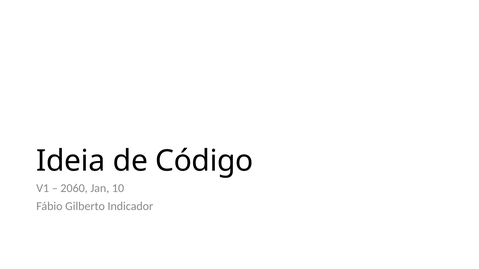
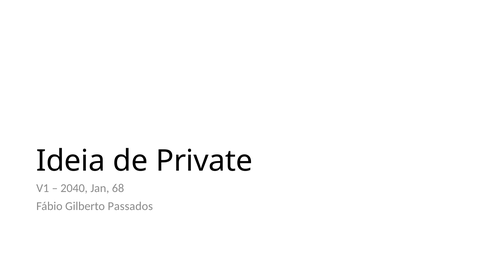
Código: Código -> Private (204, 161)
2060: 2060 -> 2040 (74, 189)
10: 10 -> 68 (118, 189)
Indicador: Indicador -> Passados (130, 206)
